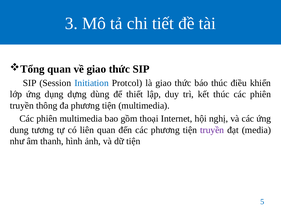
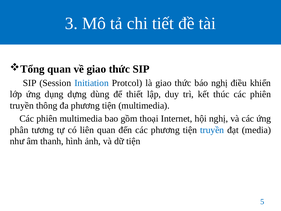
báo thúc: thúc -> nghị (219, 83)
dung: dung -> phân (19, 130)
truyền colour: purple -> blue (212, 130)
